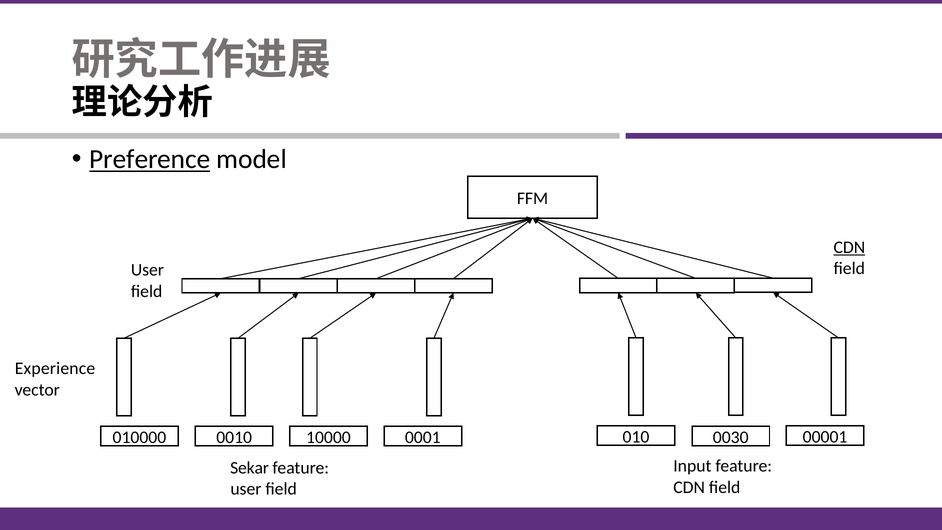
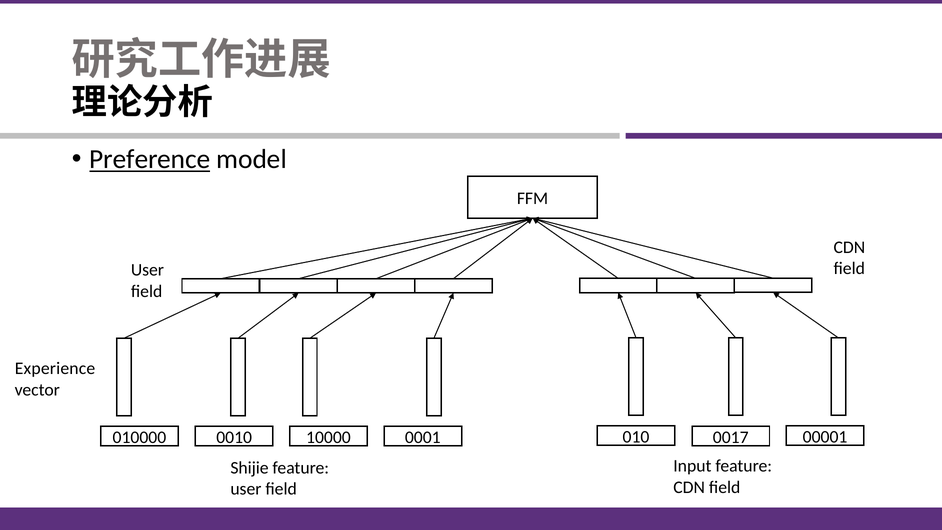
CDN underline: present -> none (849, 247)
0030: 0030 -> 0017 (731, 437)
Sekar: Sekar -> Shijie (249, 468)
